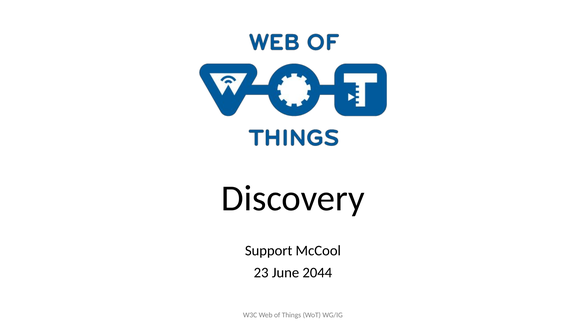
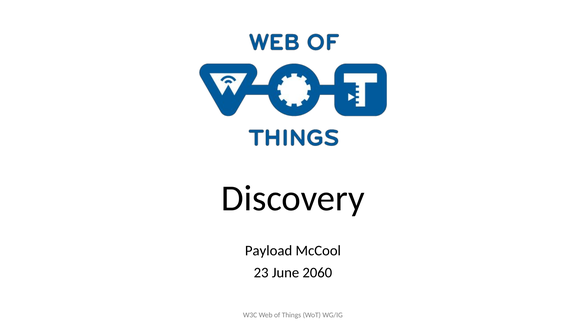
Support: Support -> Payload (269, 250)
2044: 2044 -> 2060 (317, 272)
